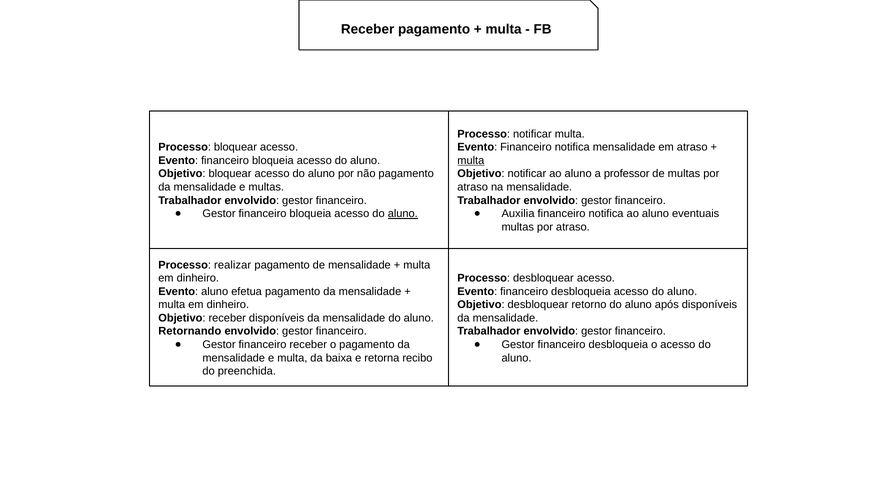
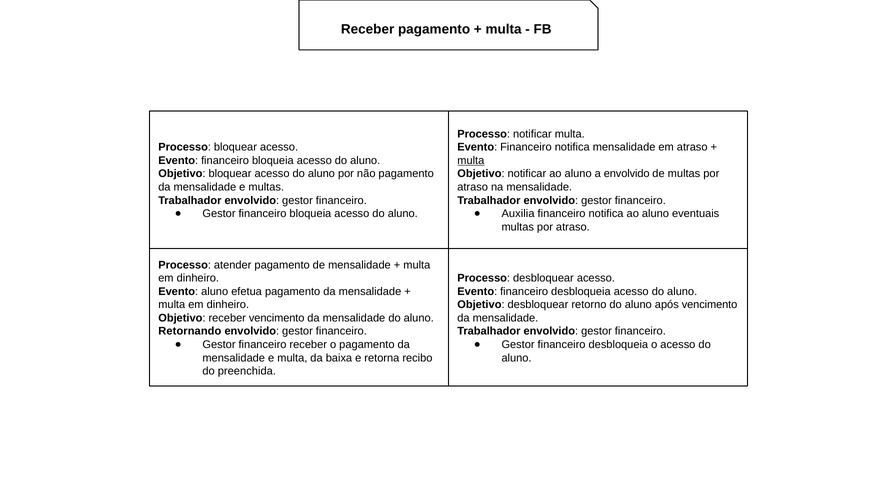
a professor: professor -> envolvido (627, 174)
aluno underline: present -> none (403, 214)
realizar: realizar -> atender (233, 265)
após disponíveis: disponíveis -> vencimento (710, 305)
receber disponíveis: disponíveis -> vencimento (277, 318)
